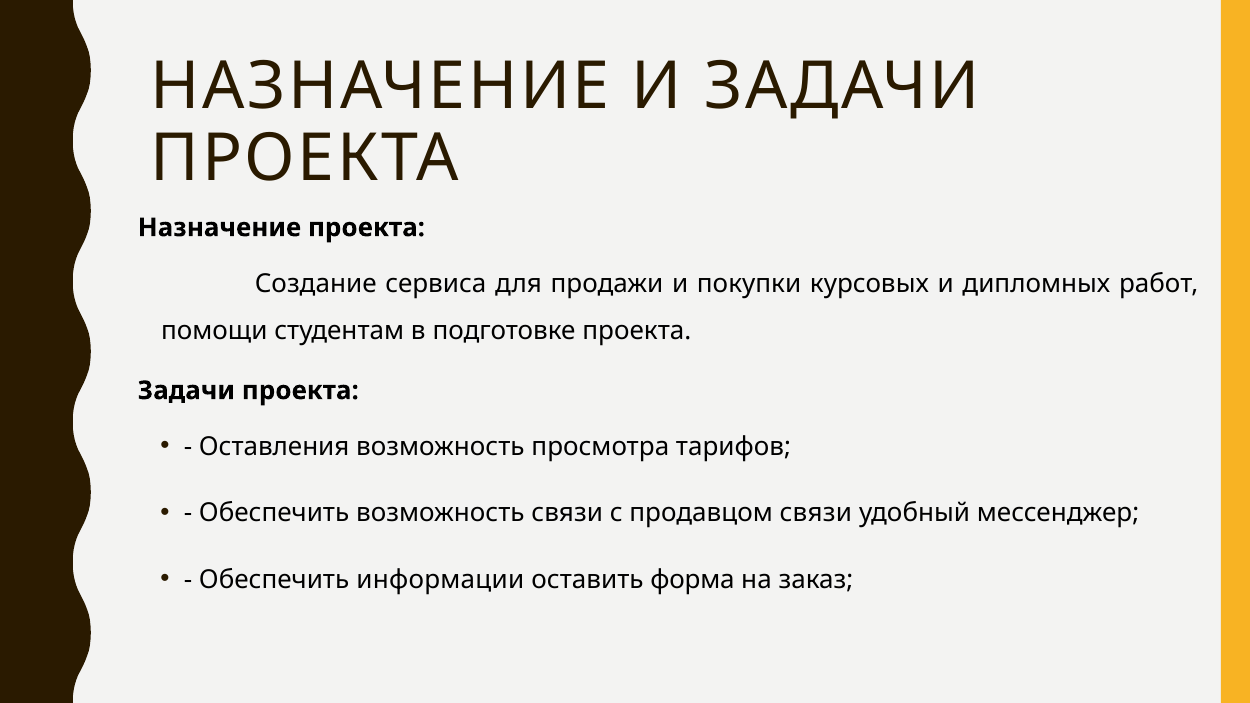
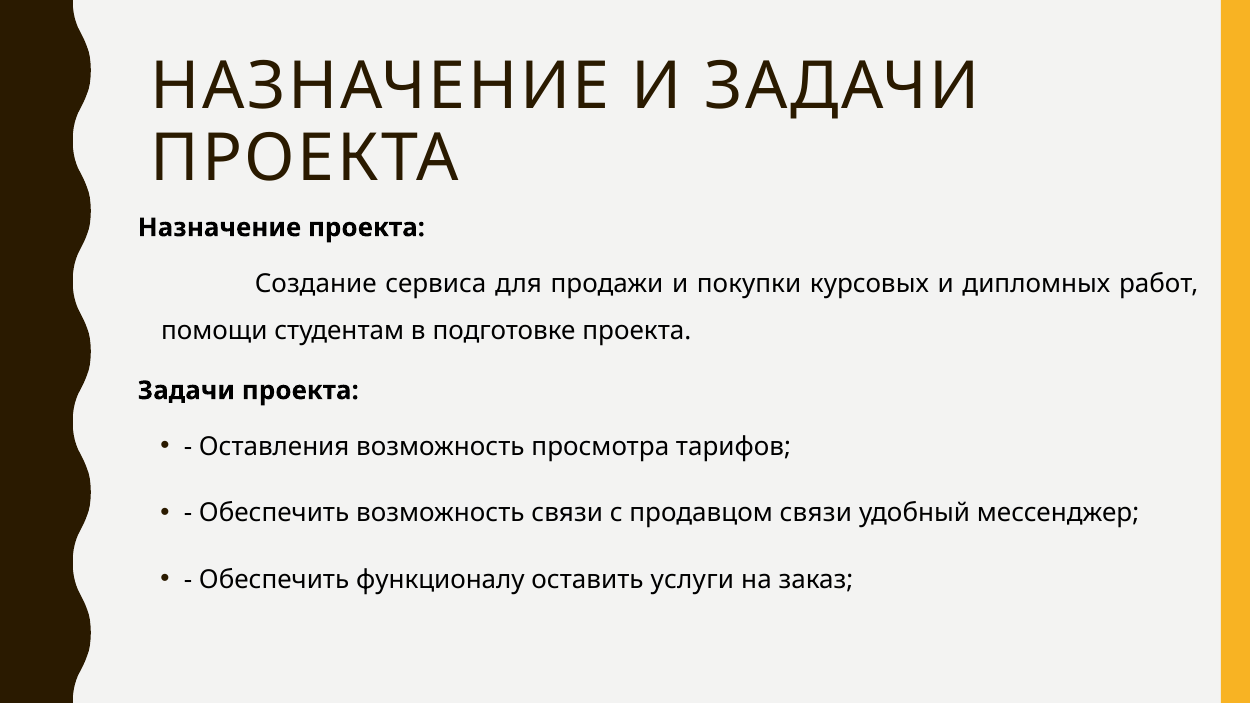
информации: информации -> функционалу (440, 580)
форма: форма -> услуги (692, 580)
